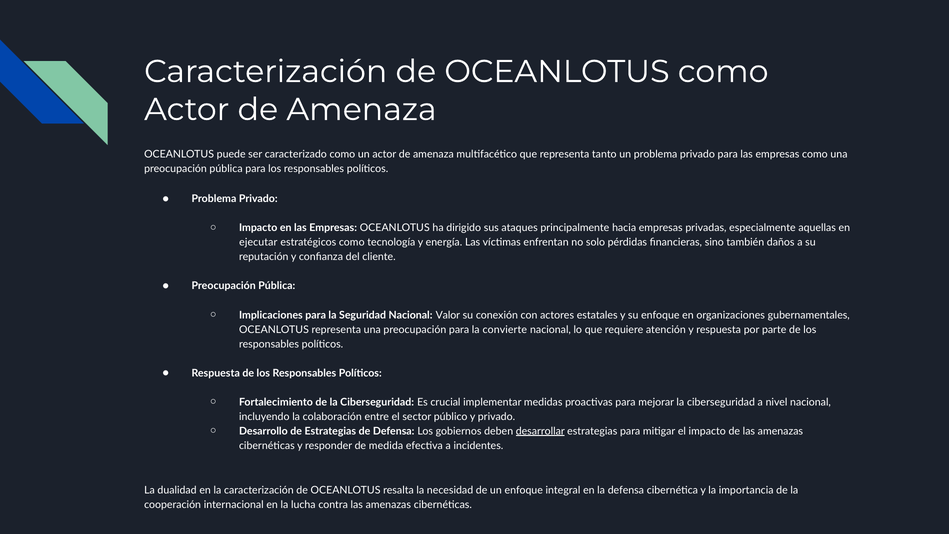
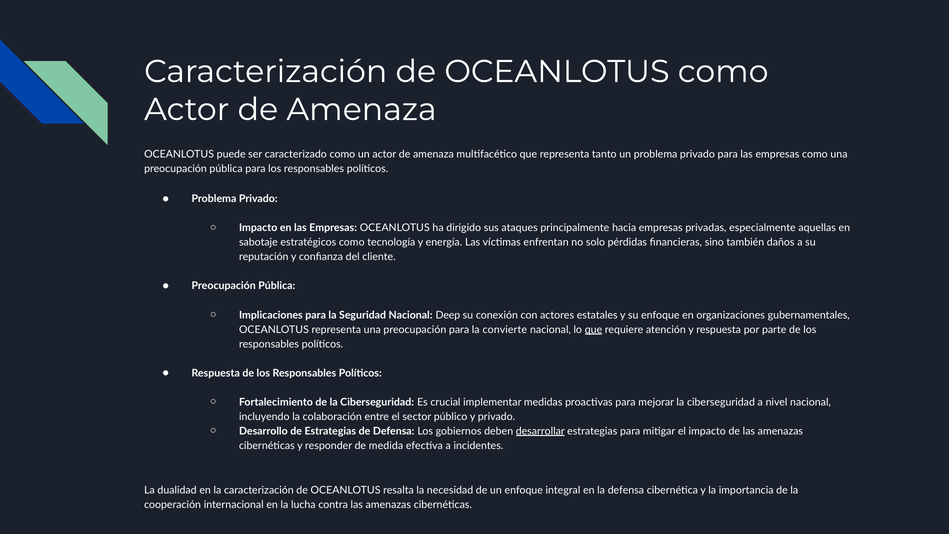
ejecutar: ejecutar -> sabotaje (258, 242)
Valor: Valor -> Deep (448, 315)
que underline: none -> present (593, 329)
